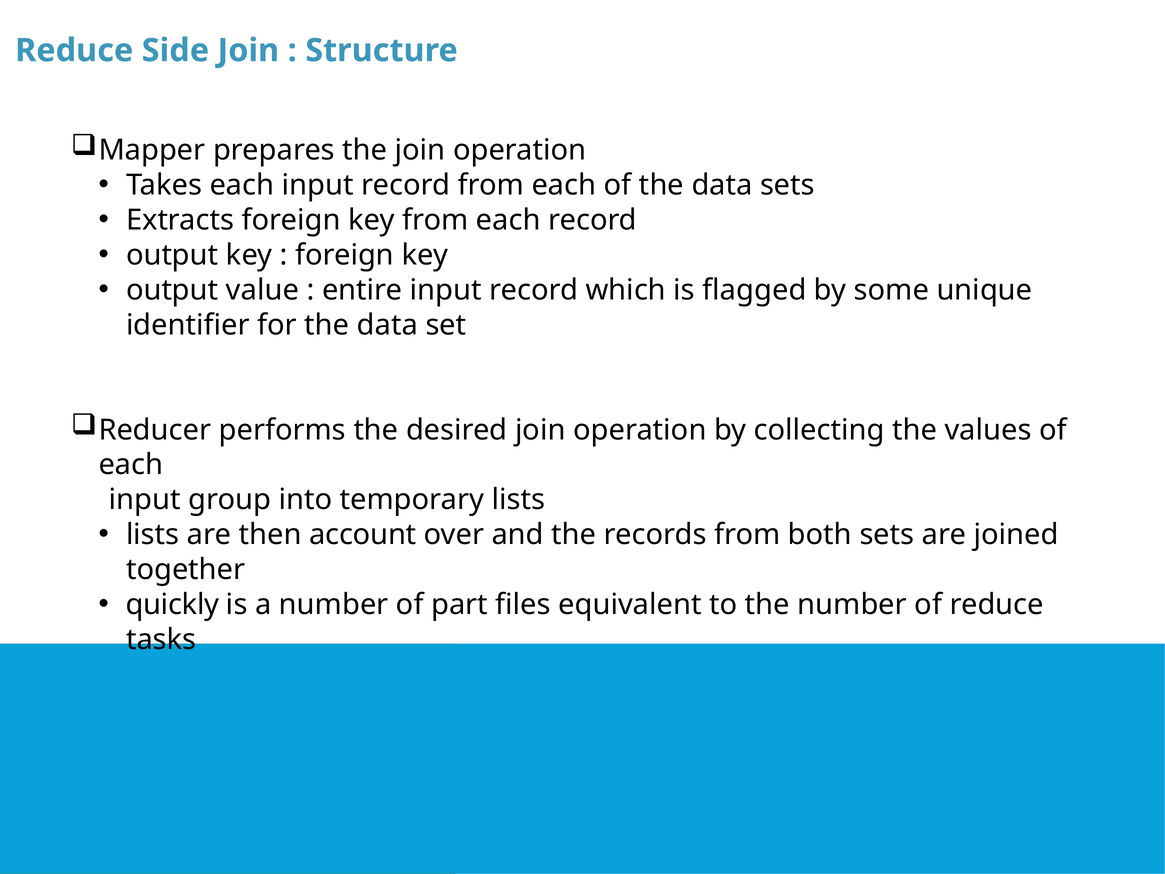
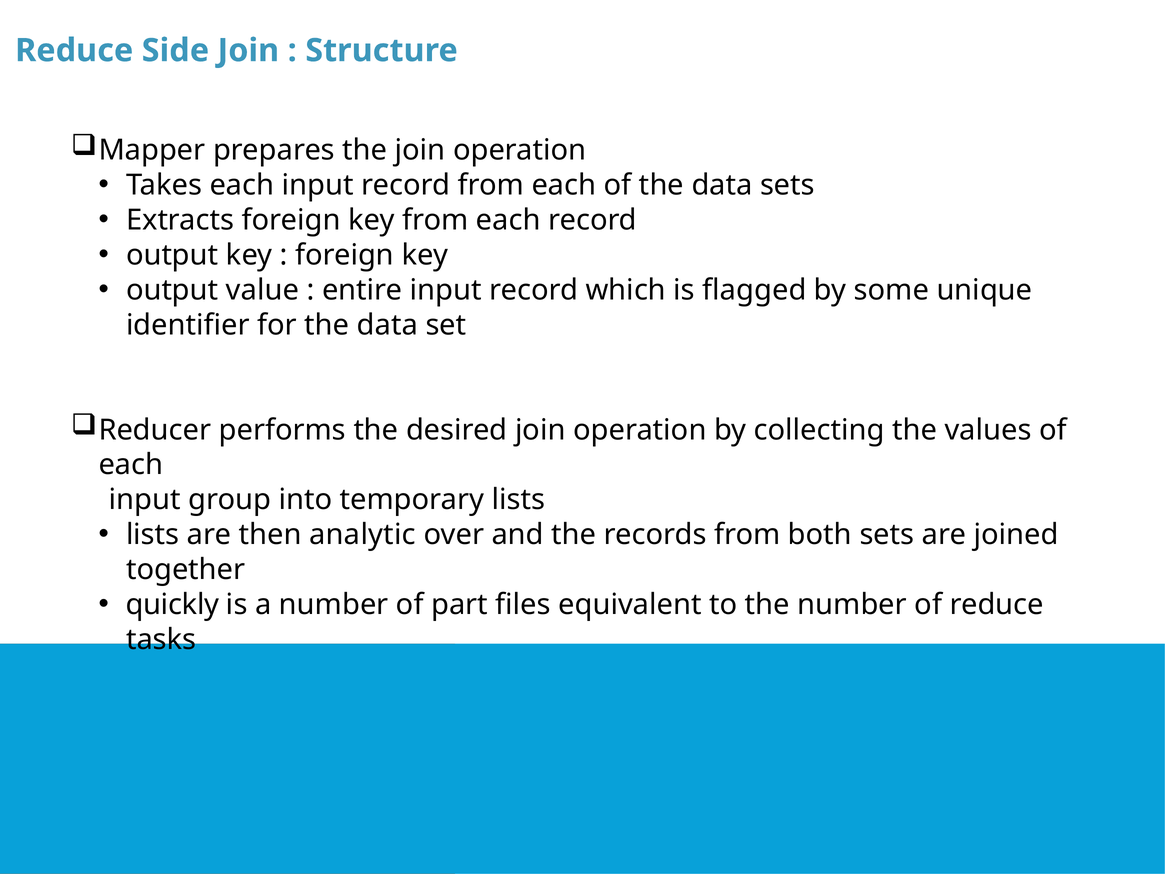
account: account -> analytic (363, 535)
